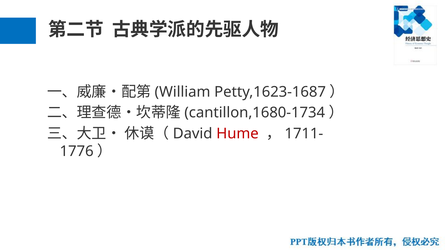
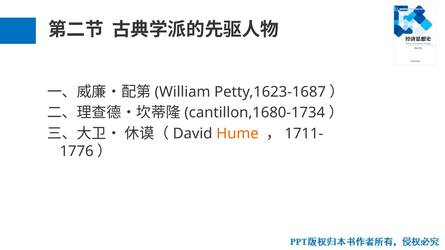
Hume colour: red -> orange (237, 134)
